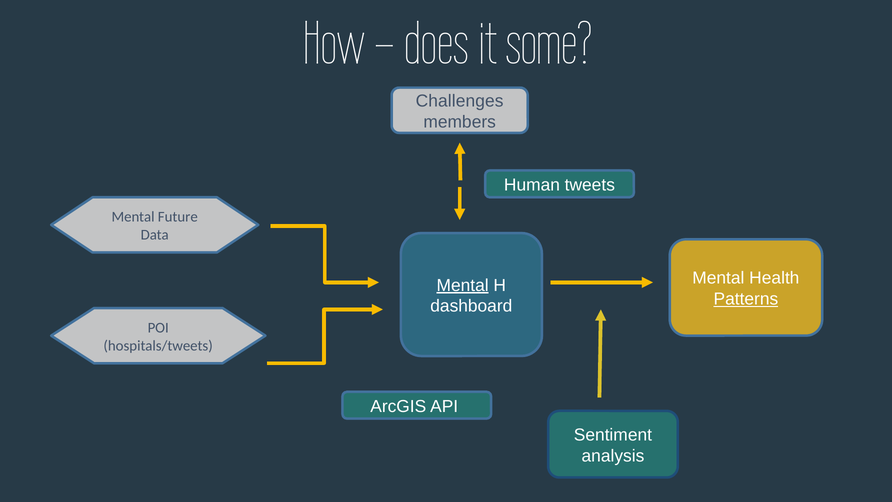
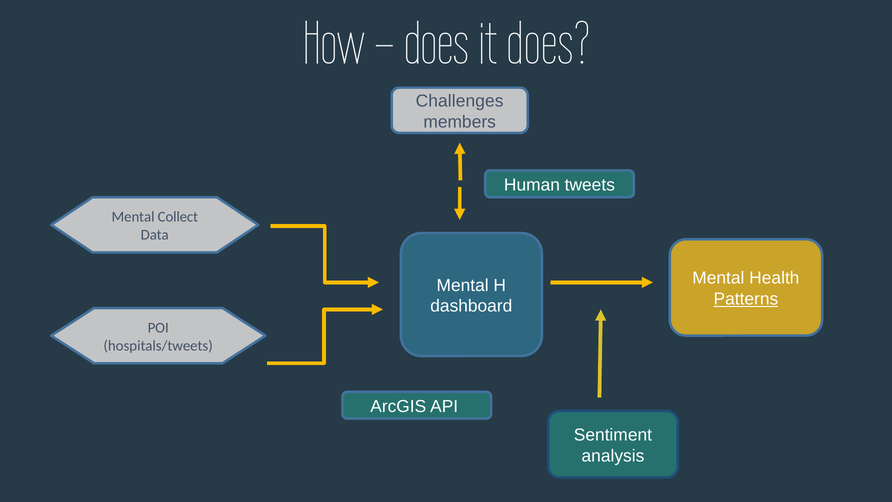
it some: some -> does (549, 44)
Future: Future -> Collect (178, 217)
Mental underline: present -> none (463, 285)
